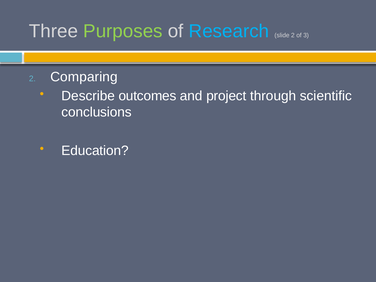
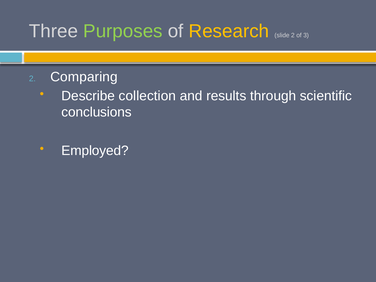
Research colour: light blue -> yellow (229, 31)
outcomes: outcomes -> collection (147, 96)
project: project -> results (226, 96)
Education: Education -> Employed (95, 151)
